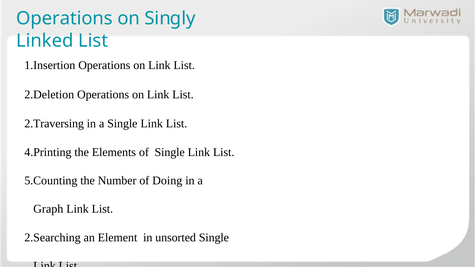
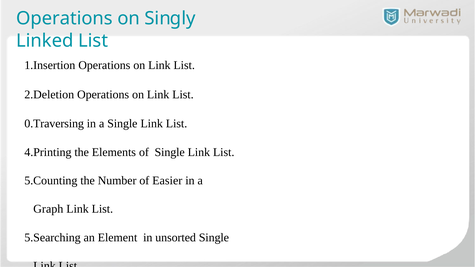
2.Traversing: 2.Traversing -> 0.Traversing (54, 124)
Doing: Doing -> Easier (167, 181)
2.Searching: 2.Searching -> 5.Searching (53, 238)
